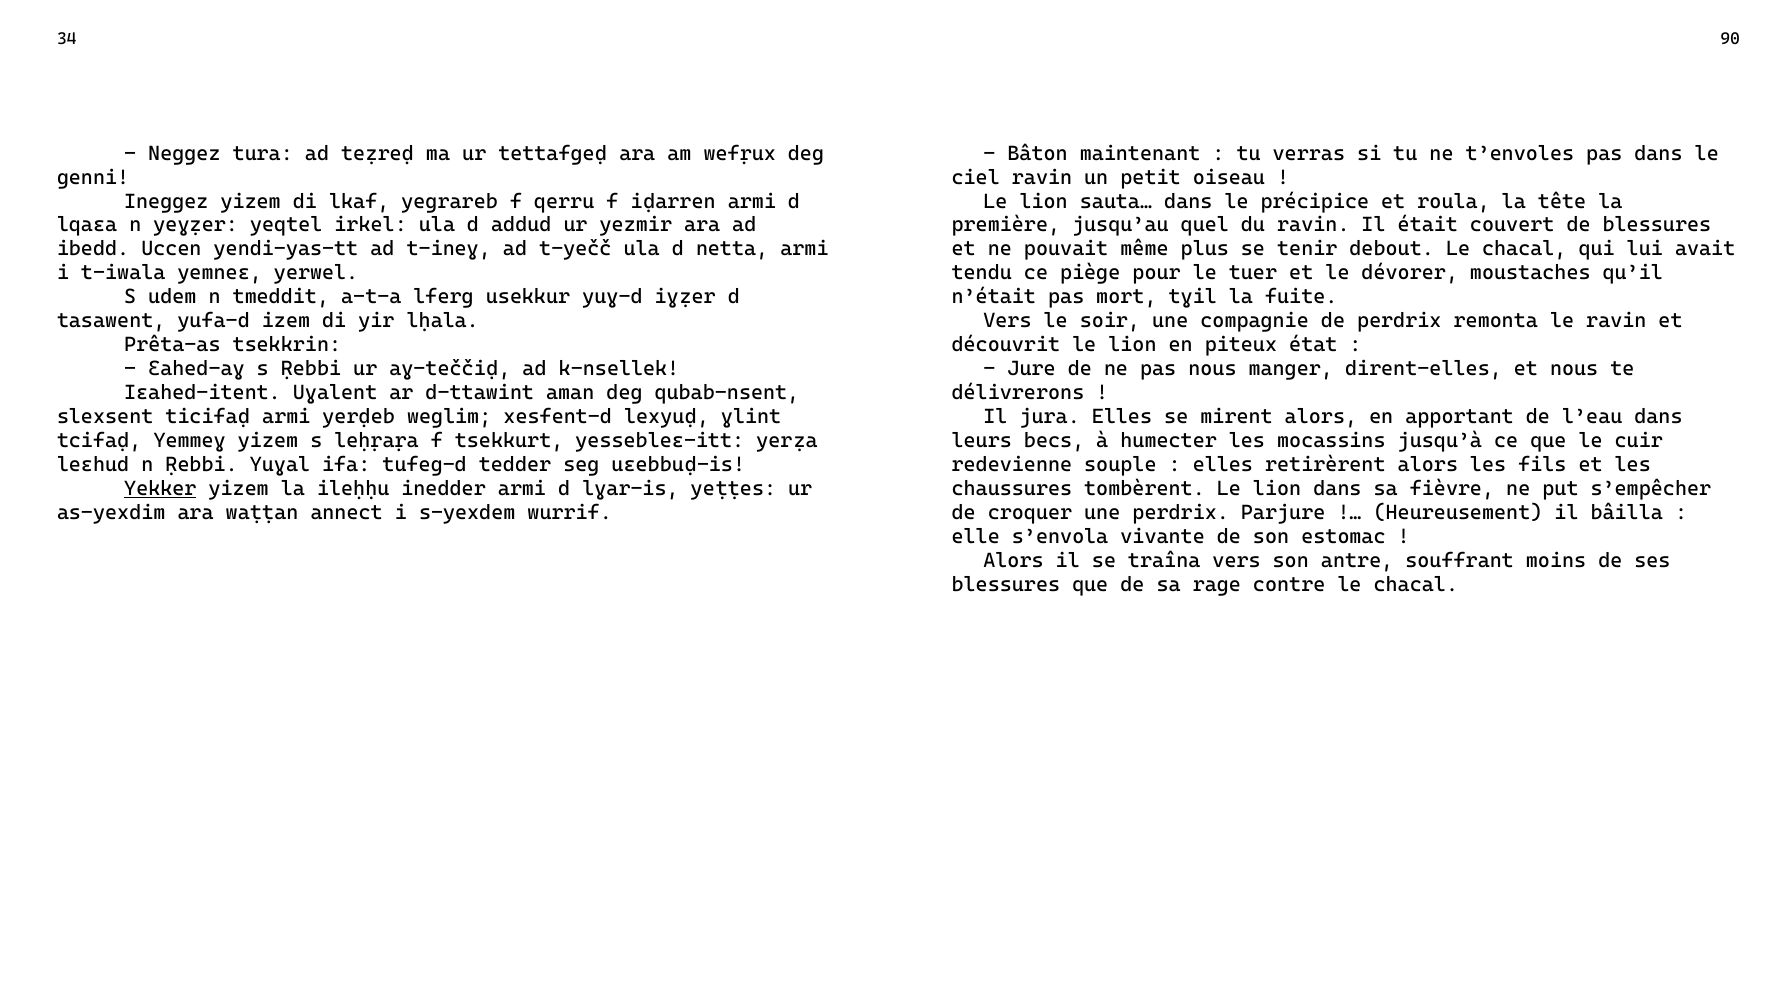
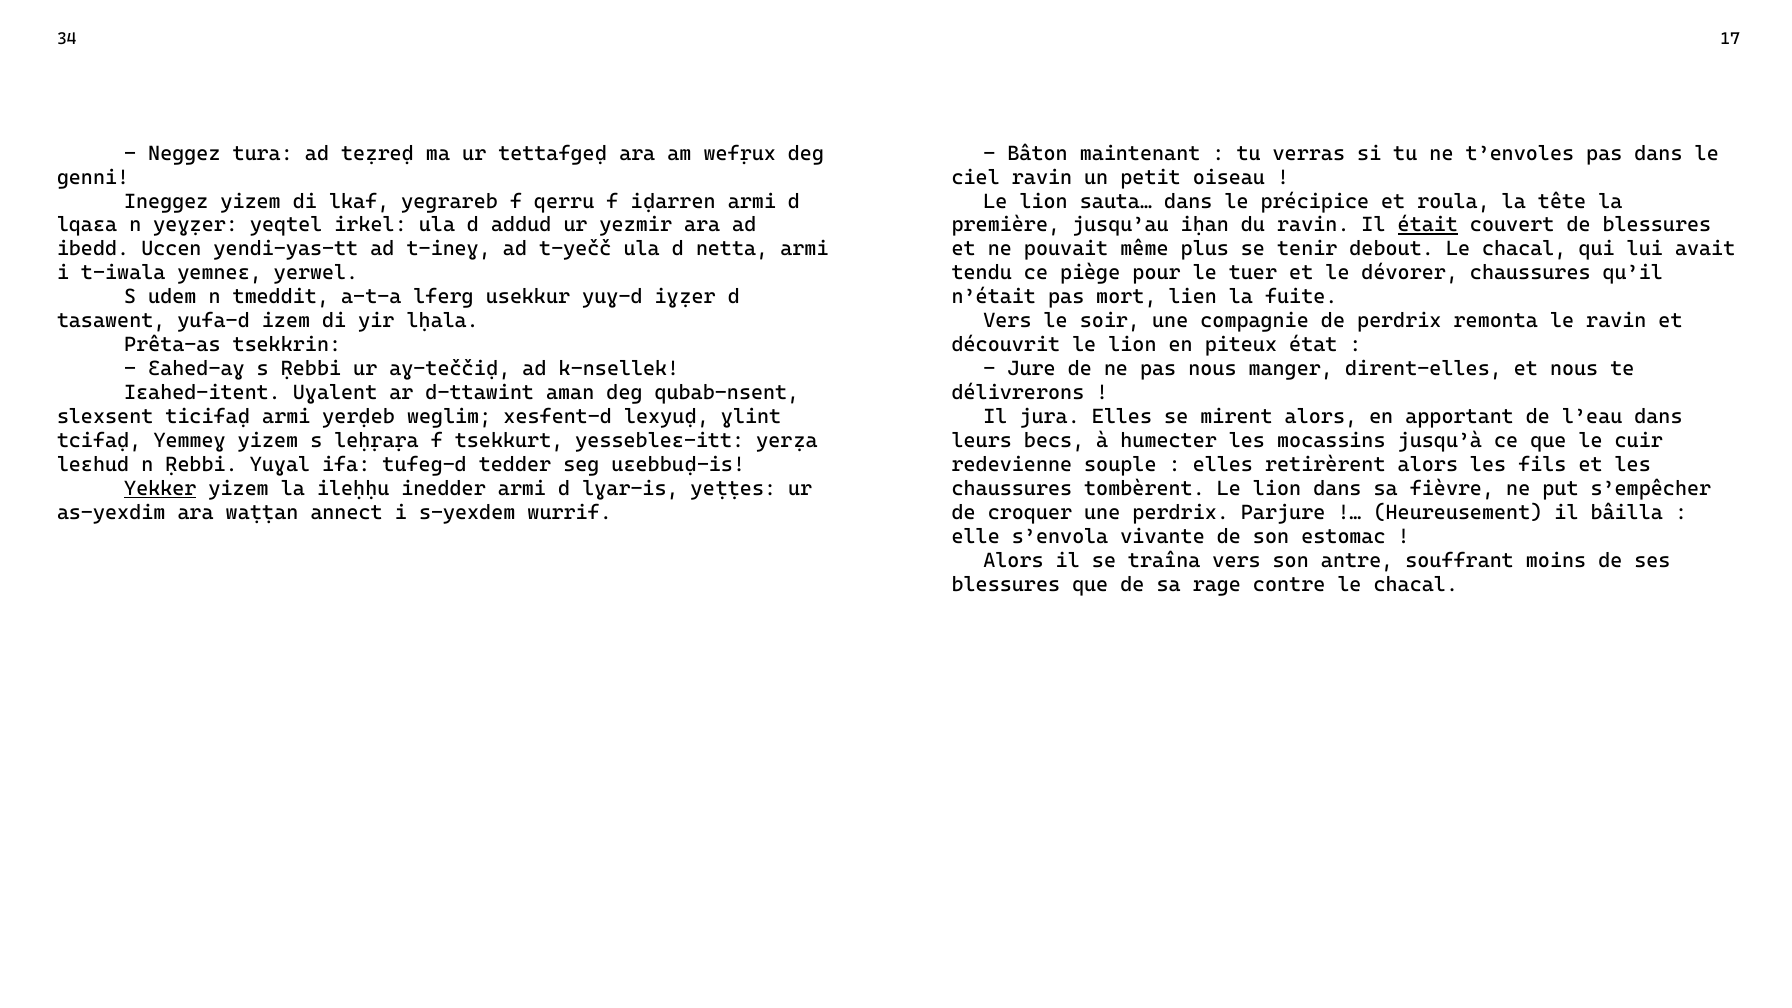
90: 90 -> 17 (1730, 39)
quel: quel -> iḥan (1205, 225)
était underline: none -> present (1428, 225)
dévorer moustaches: moustaches -> chaussures (1530, 273)
tɣil: tɣil -> lien (1193, 297)
